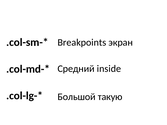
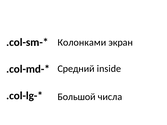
Breakpoints: Breakpoints -> Колонками (82, 43)
такую: такую -> числа (110, 97)
